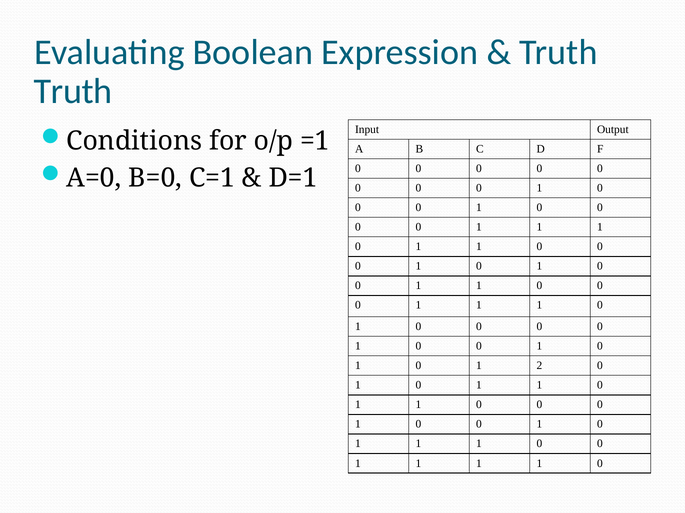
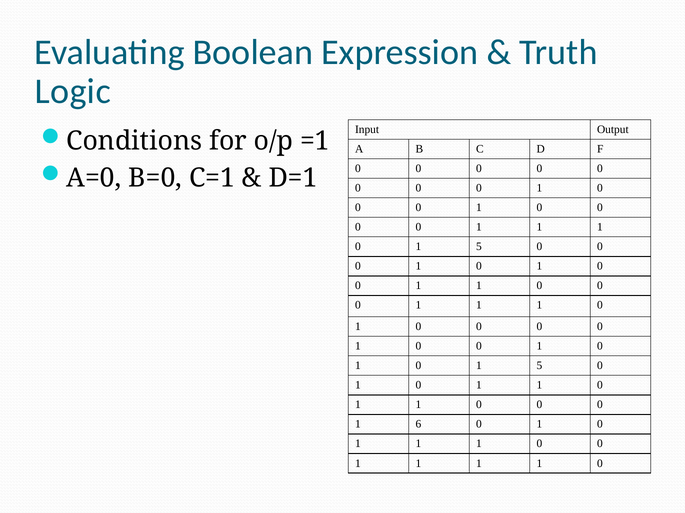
Truth: Truth -> Logic (73, 92)
1: 1 -> 5 (479, 247)
2: 2 -> 5 (539, 366)
0: 0 -> 6 (418, 425)
